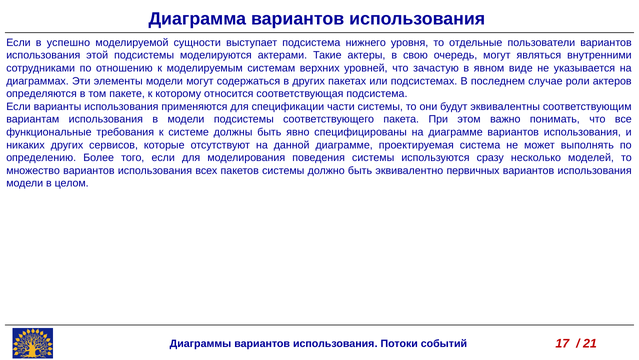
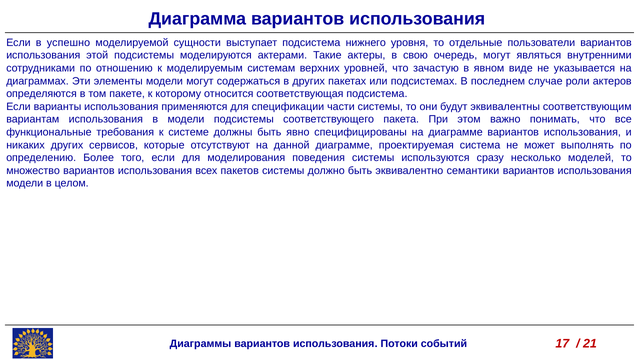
первичных: первичных -> семантики (473, 170)
